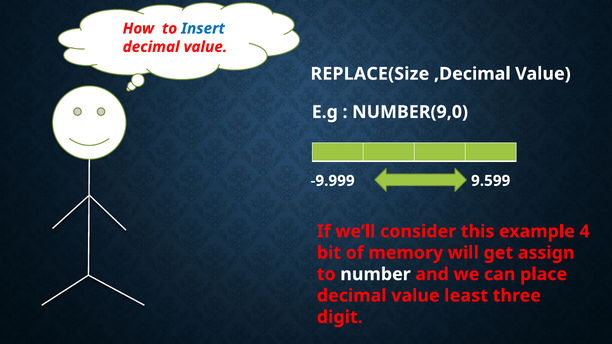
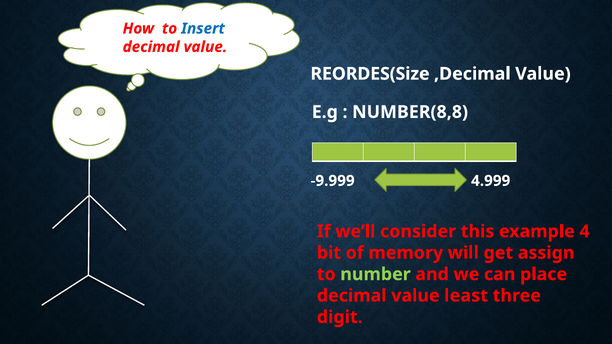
REPLACE(Size: REPLACE(Size -> REORDES(Size (370, 74)
NUMBER(9,0: NUMBER(9,0 -> NUMBER(8,8 (410, 112)
9.599: 9.599 -> 4.999 (491, 181)
number colour: white -> light green (376, 274)
